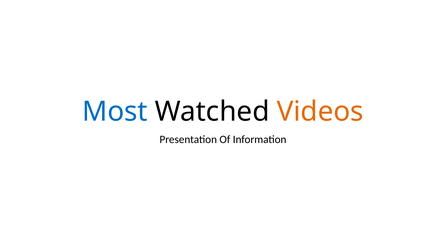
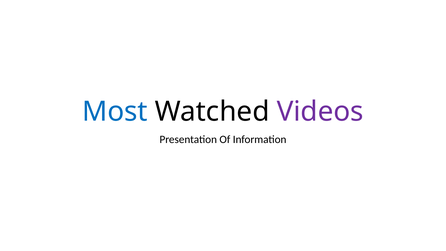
Videos colour: orange -> purple (320, 111)
